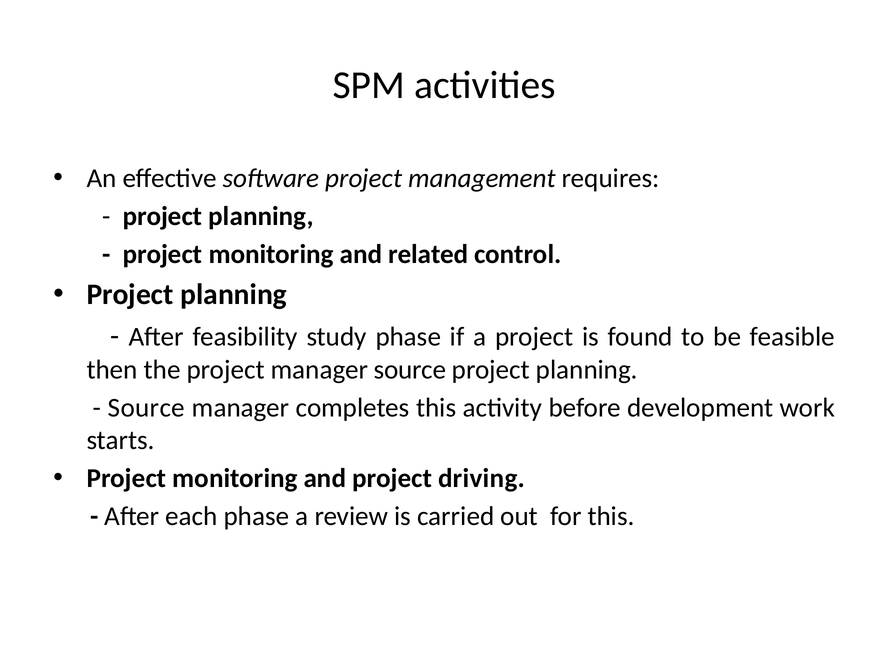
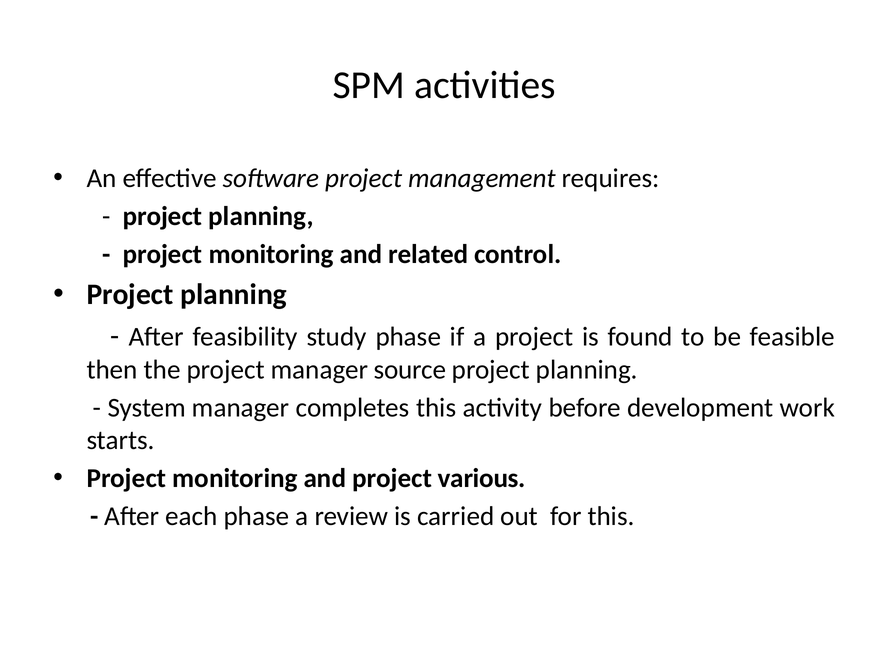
Source: Source -> System (147, 408)
driving: driving -> various (482, 478)
